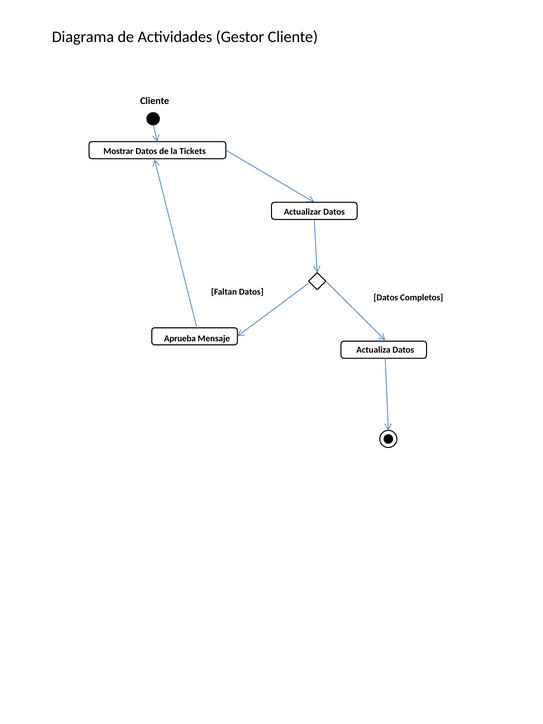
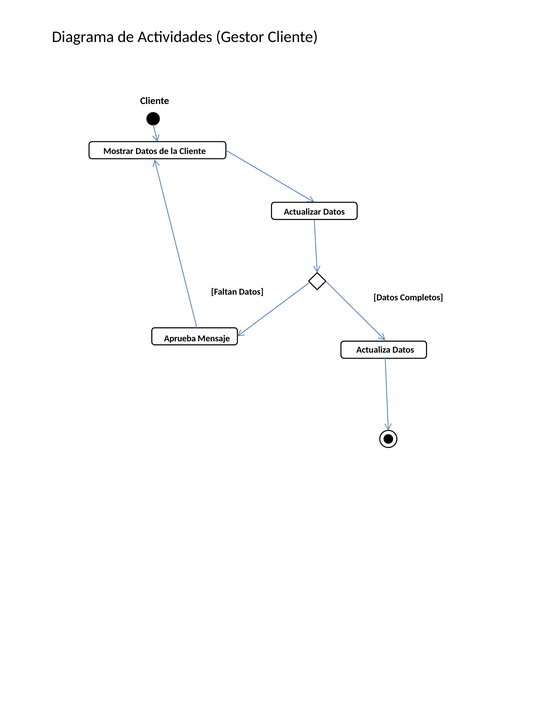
la Tickets: Tickets -> Cliente (193, 151)
